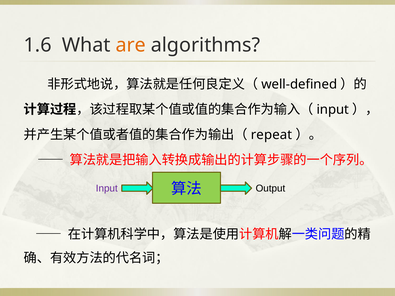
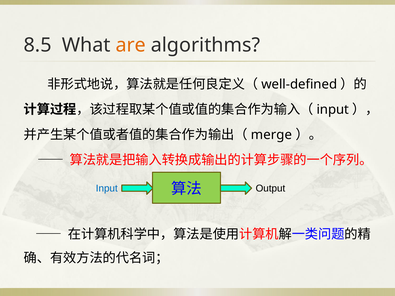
1.6: 1.6 -> 8.5 (38, 45)
repeat: repeat -> merge (272, 135)
Input colour: purple -> blue (107, 189)
